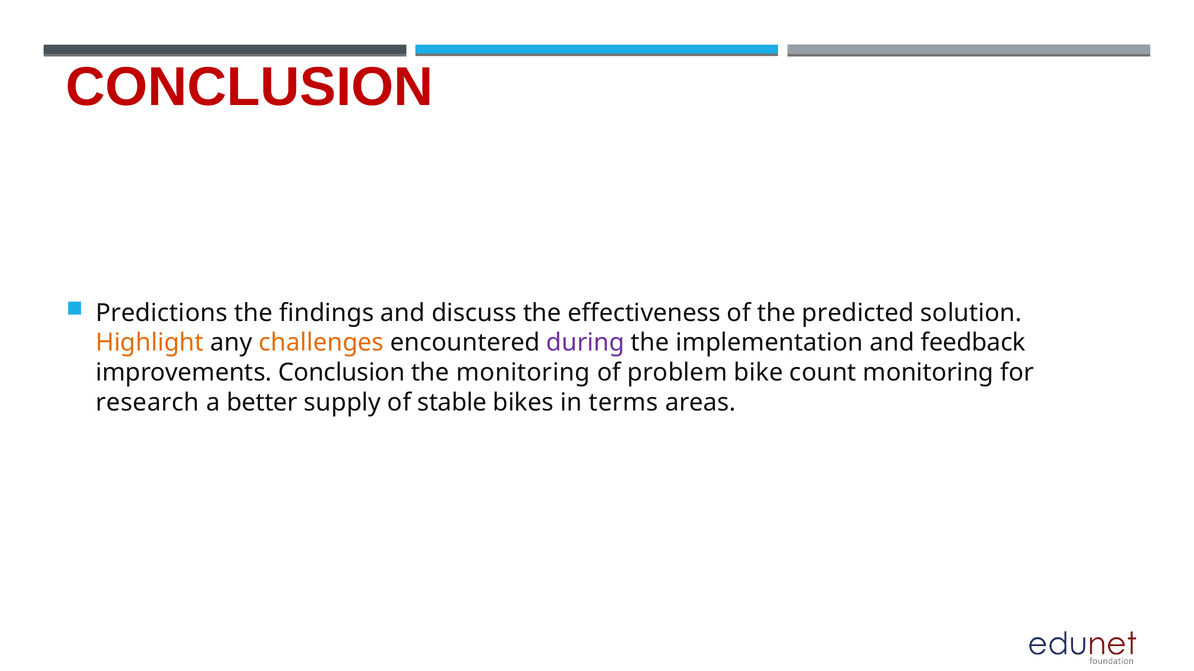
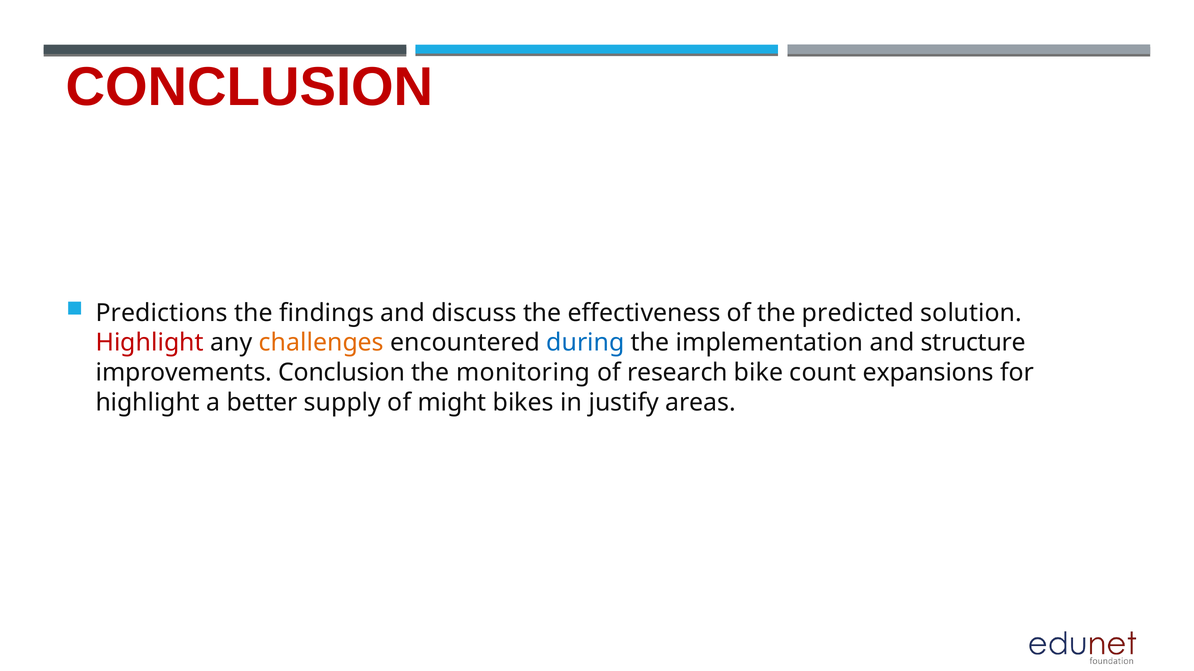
Highlight colour: orange -> red (150, 343)
during colour: purple -> blue (585, 343)
feedback: feedback -> structure (973, 343)
problem: problem -> research (677, 373)
count monitoring: monitoring -> expansions (928, 373)
research: research -> highlight (148, 403)
stable: stable -> might (452, 403)
terms: terms -> justify (624, 403)
